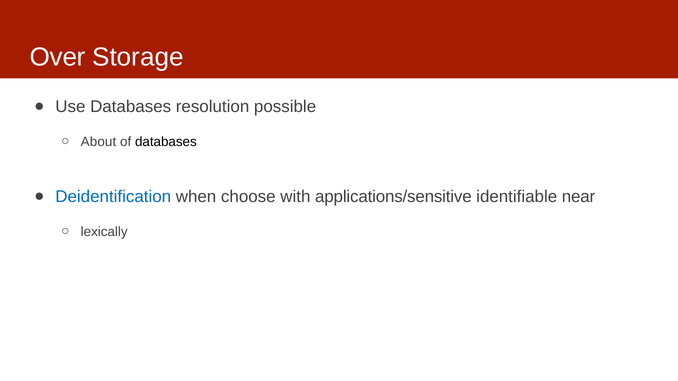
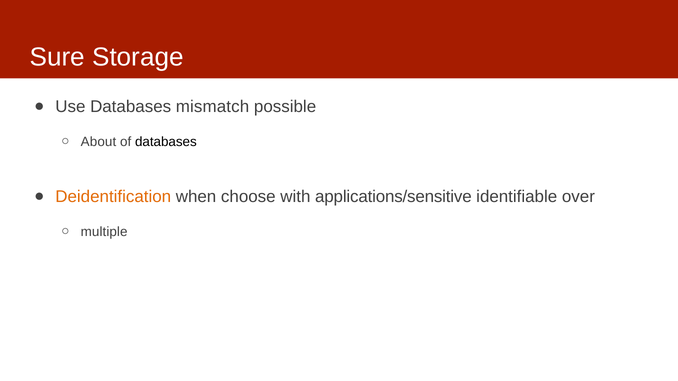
Over: Over -> Sure (57, 57)
resolution: resolution -> mismatch (212, 107)
Deidentification colour: blue -> orange (113, 197)
near: near -> over (578, 197)
lexically: lexically -> multiple (104, 232)
